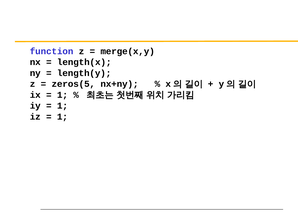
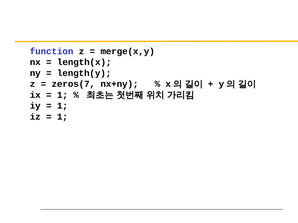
zeros(5: zeros(5 -> zeros(7 (73, 84)
